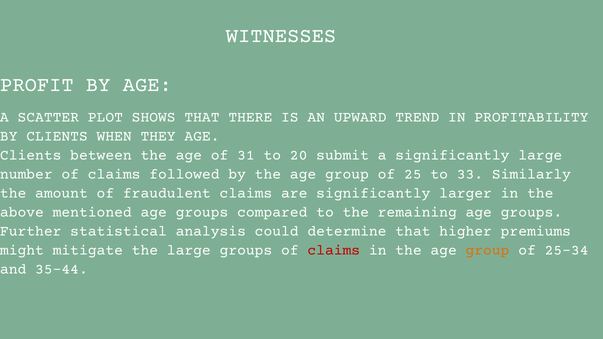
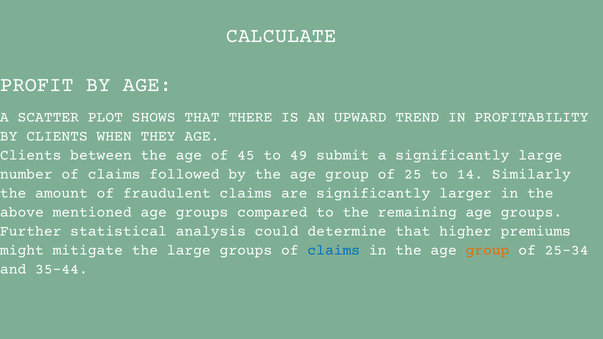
WITNESSES: WITNESSES -> CALCULATE (281, 36)
31: 31 -> 45 (246, 155)
20: 20 -> 49 (299, 155)
33: 33 -> 14 (470, 174)
claims colour: red -> blue (334, 250)
